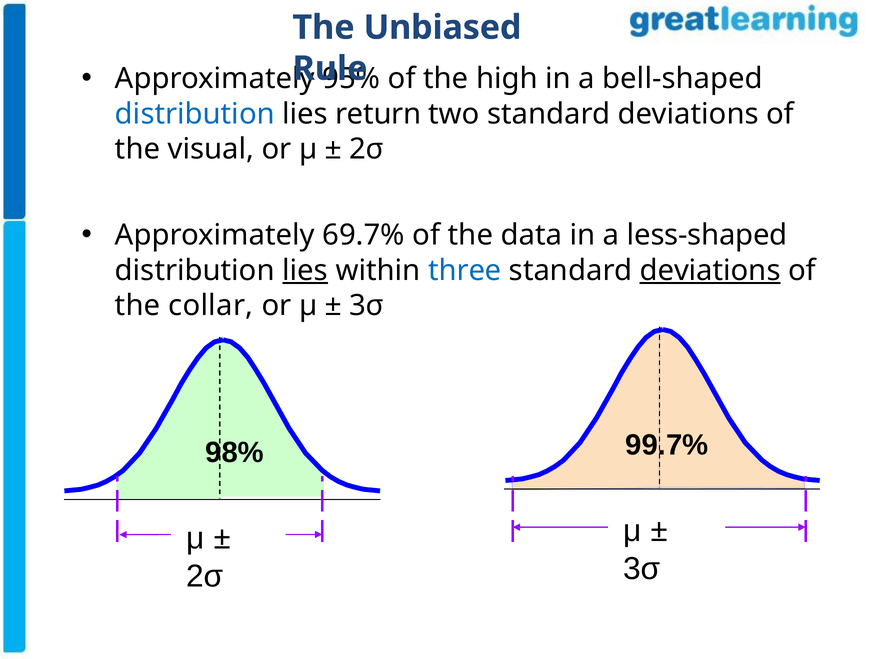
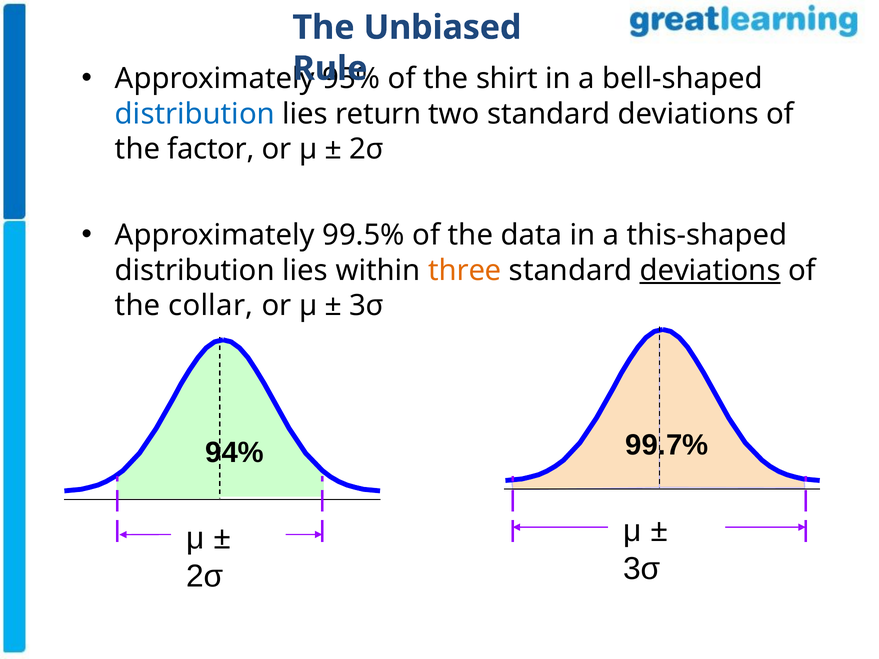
high: high -> shirt (507, 79)
visual: visual -> factor (211, 149)
69.7%: 69.7% -> 99.5% (364, 235)
less-shaped: less-shaped -> this-shaped (707, 235)
lies underline: present -> none (305, 271)
three colour: blue -> orange (465, 271)
98%: 98% -> 94% (235, 453)
